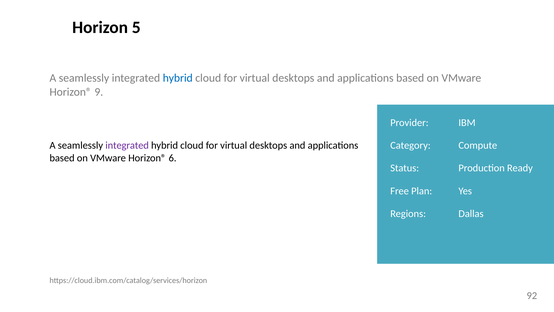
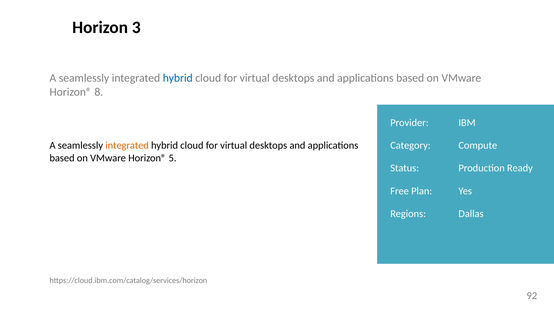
5: 5 -> 3 (136, 27)
9: 9 -> 8 (99, 92)
integrated colour: purple -> orange (127, 145)
6: 6 -> 5 (173, 158)
